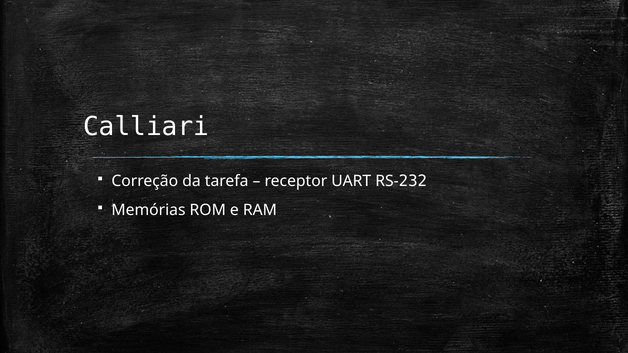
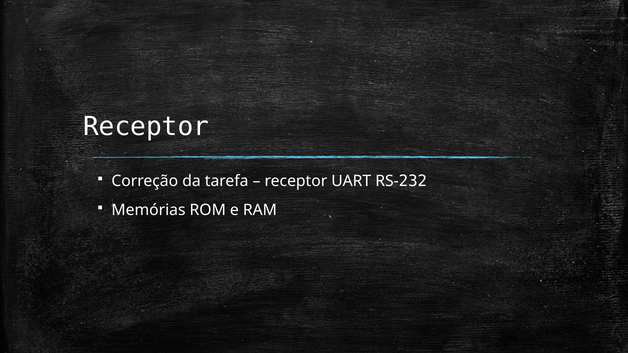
Calliari: Calliari -> Receptor (146, 127)
